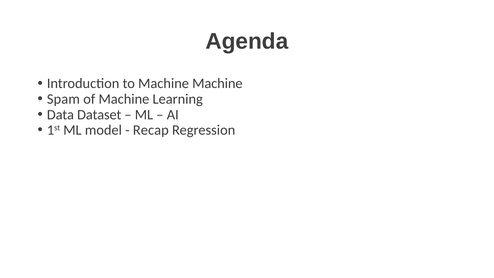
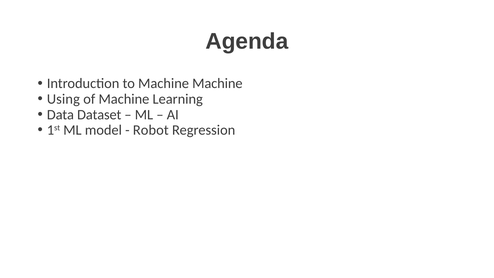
Spam: Spam -> Using (63, 99)
Recap: Recap -> Robot (151, 130)
